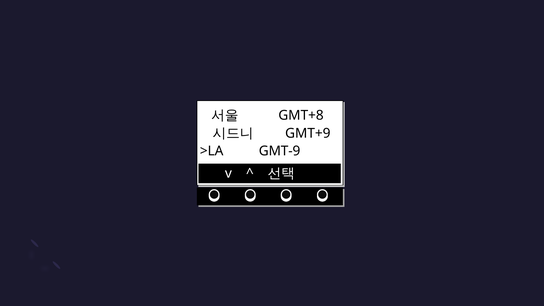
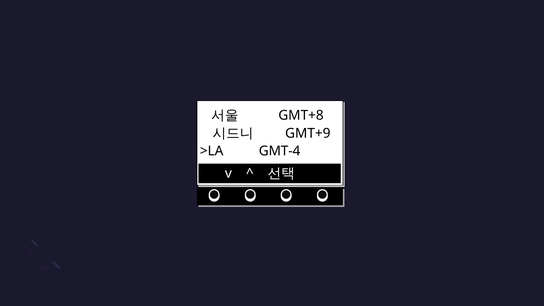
GMT-9: GMT-9 -> GMT-4 (280, 151)
